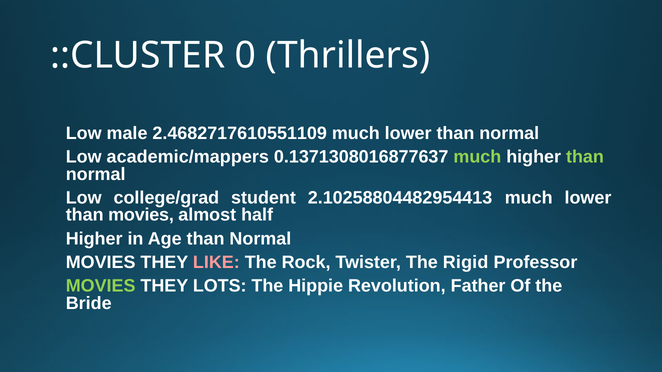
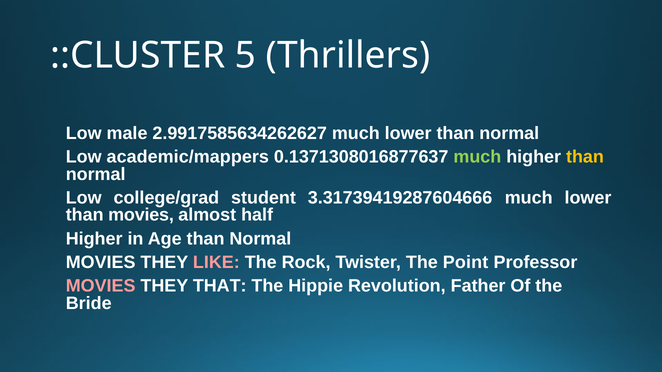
0: 0 -> 5 (246, 56)
2.4682717610551109: 2.4682717610551109 -> 2.9917585634262627 (240, 133)
than colour: light green -> yellow (585, 157)
2.10258804482954413: 2.10258804482954413 -> 3.31739419287604666 (400, 198)
Rigid: Rigid -> Point (466, 263)
MOVIES colour: light green -> pink (101, 286)
LOTS: LOTS -> THAT (220, 286)
